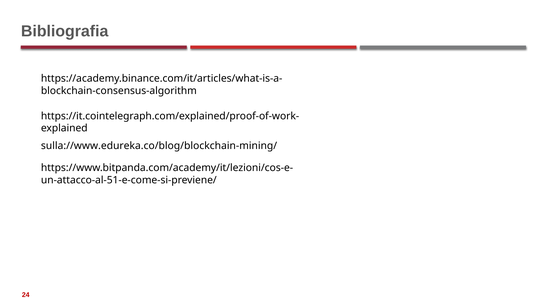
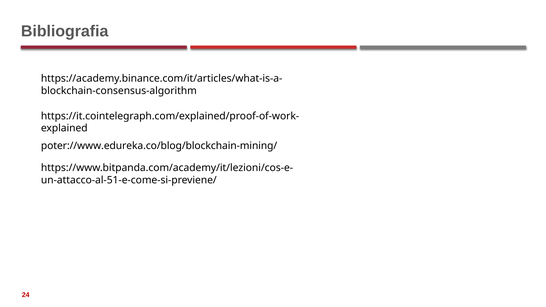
sulla://www.edureka.co/blog/blockchain-mining/: sulla://www.edureka.co/blog/blockchain-mining/ -> poter://www.edureka.co/blog/blockchain-mining/ (159, 146)
